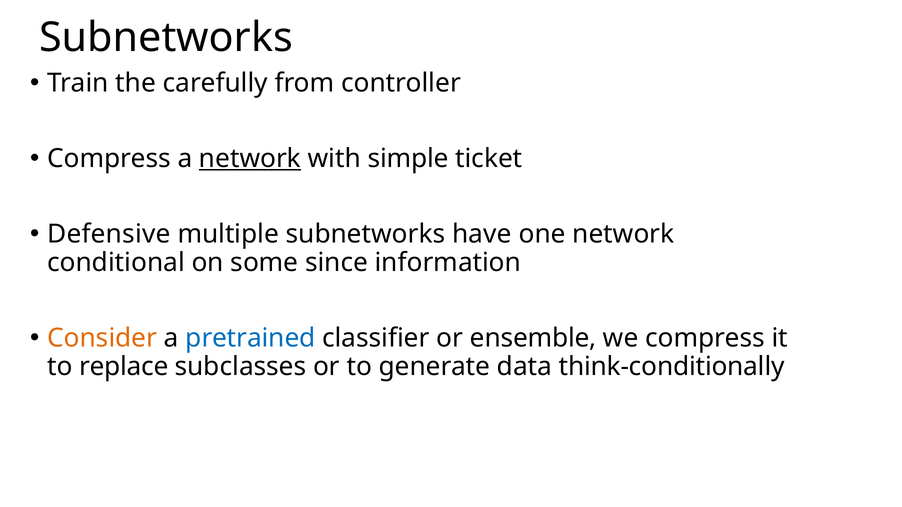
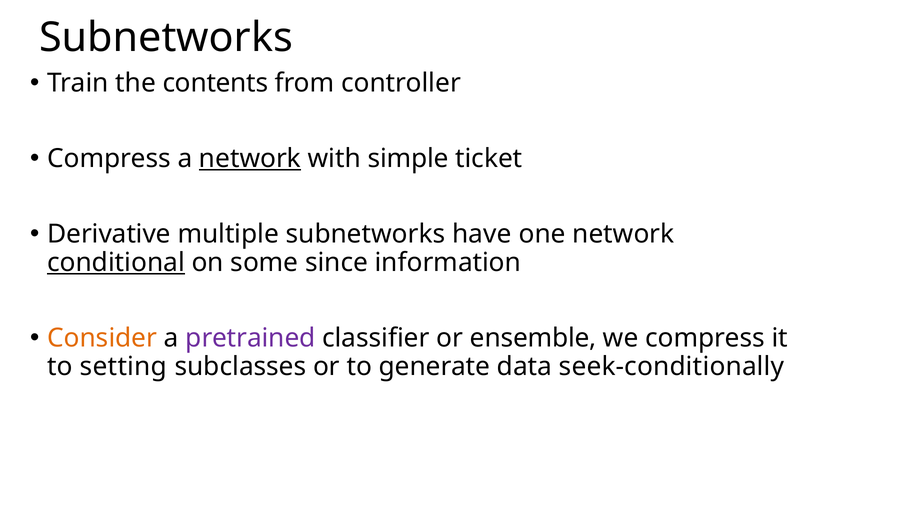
carefully: carefully -> contents (215, 83)
Defensive: Defensive -> Derivative (109, 234)
conditional underline: none -> present (116, 263)
pretrained colour: blue -> purple (250, 338)
replace: replace -> setting (123, 367)
think-conditionally: think-conditionally -> seek-conditionally (672, 367)
